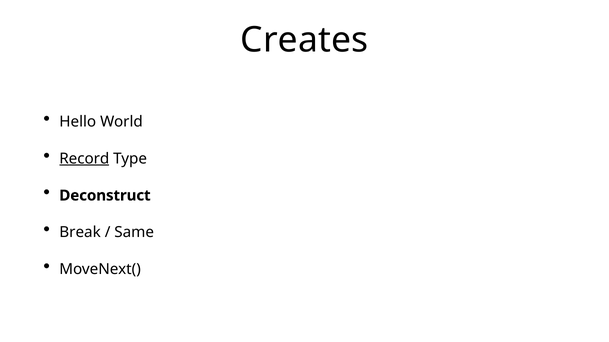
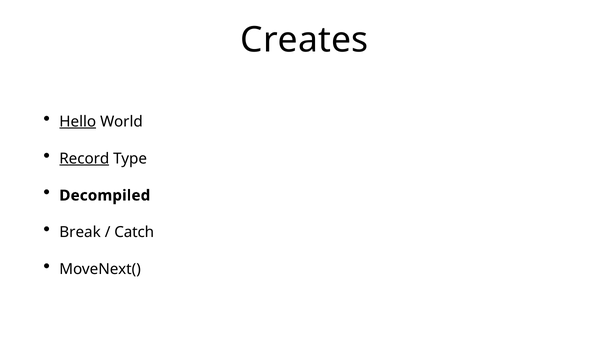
Hello underline: none -> present (78, 122)
Deconstruct: Deconstruct -> Decompiled (105, 196)
Same: Same -> Catch (134, 233)
